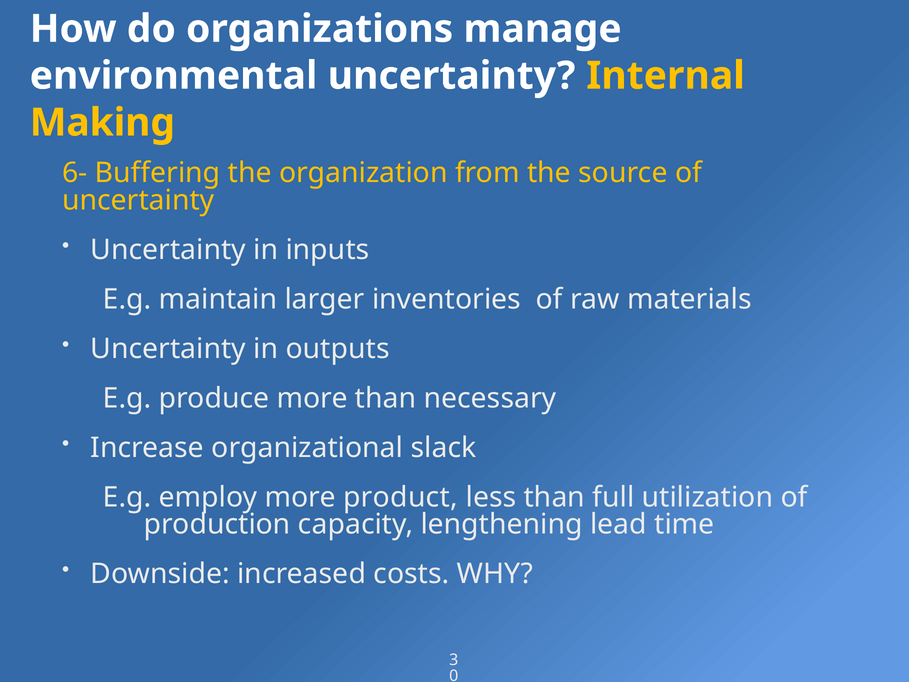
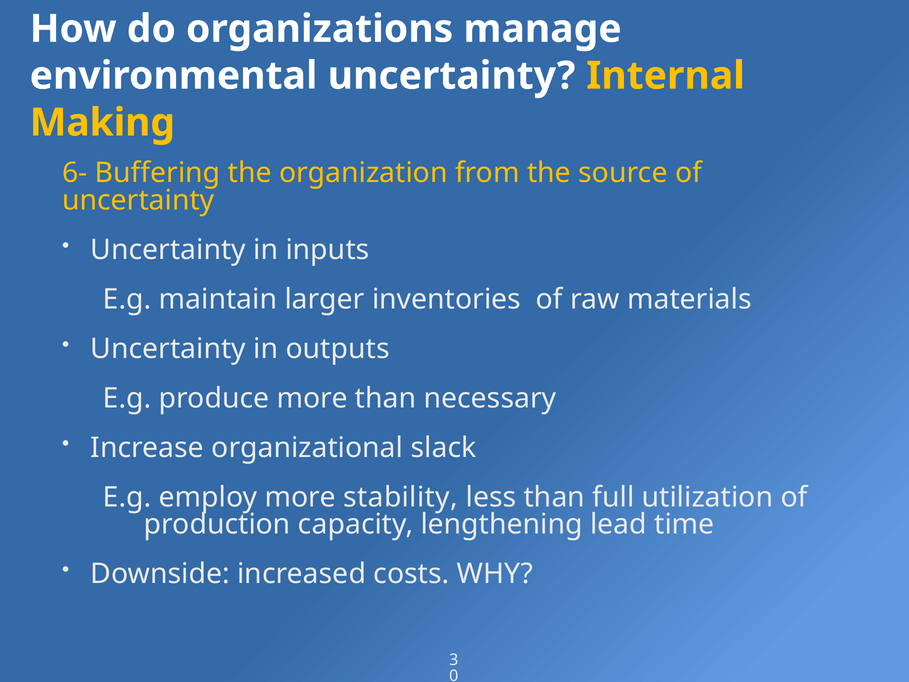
product: product -> stability (401, 497)
